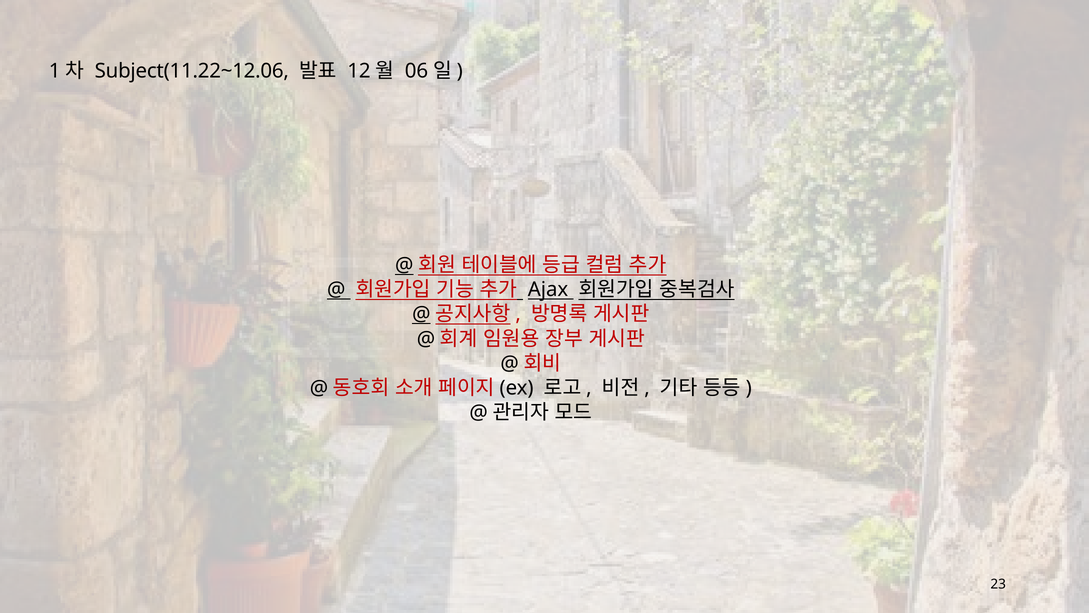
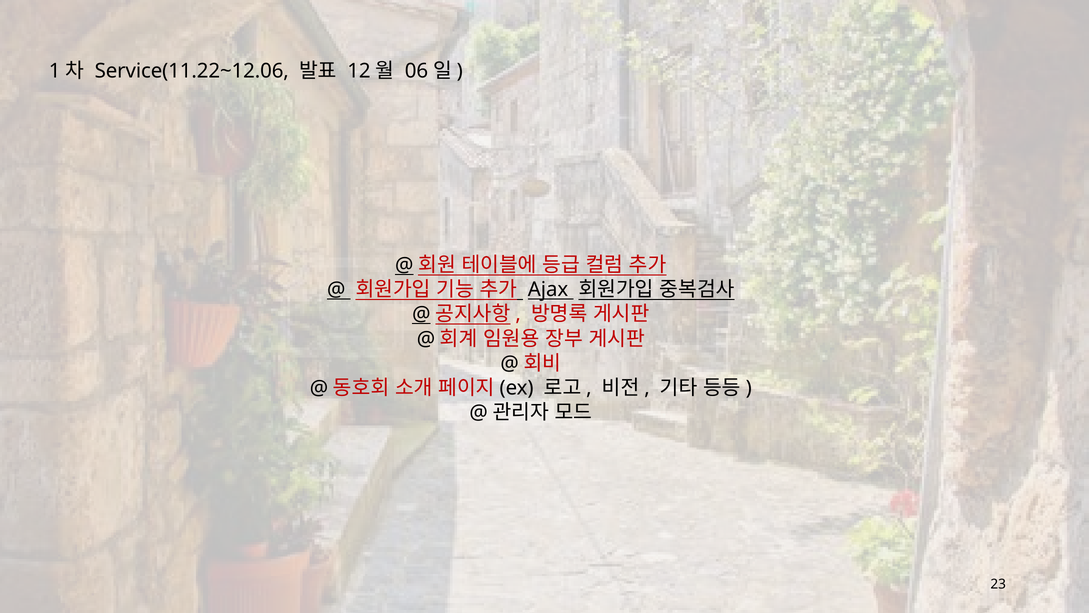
Subject(11.22~12.06: Subject(11.22~12.06 -> Service(11.22~12.06 (192, 71)
